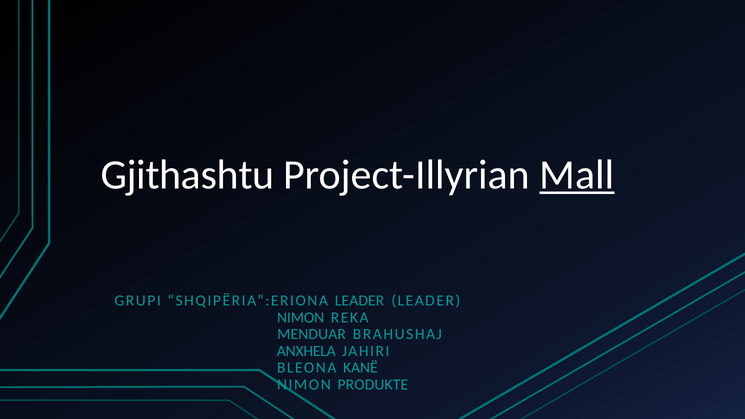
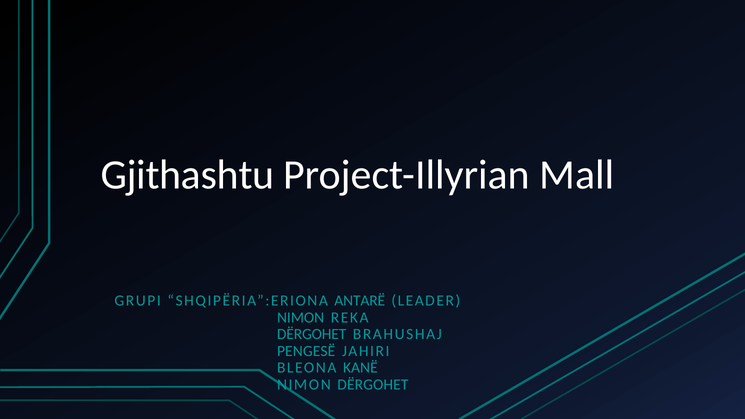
Mall underline: present -> none (577, 175)
SHQIPËRIA”:ERIONA LEADER: LEADER -> ANTARË (360, 301)
MENDUAR: MENDUAR -> DËRGOHET (312, 334)
ANXHELA: ANXHELA -> PENGESË (306, 351)
NIMON PRODUKTE: PRODUKTE -> DËRGOHET (373, 385)
